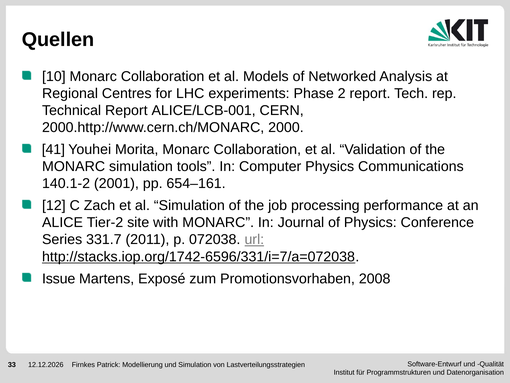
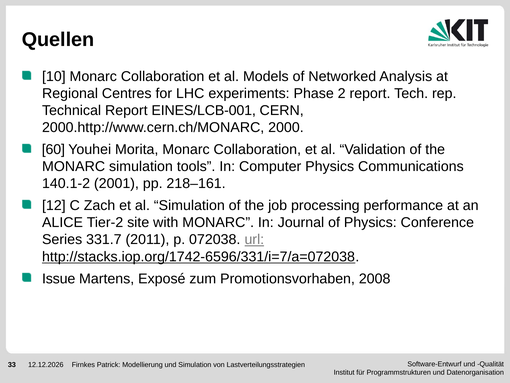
ALICE/LCB-001: ALICE/LCB-001 -> EINES/LCB-001 (204, 110)
41: 41 -> 60 (53, 149)
654–161: 654–161 -> 218–161 (196, 183)
